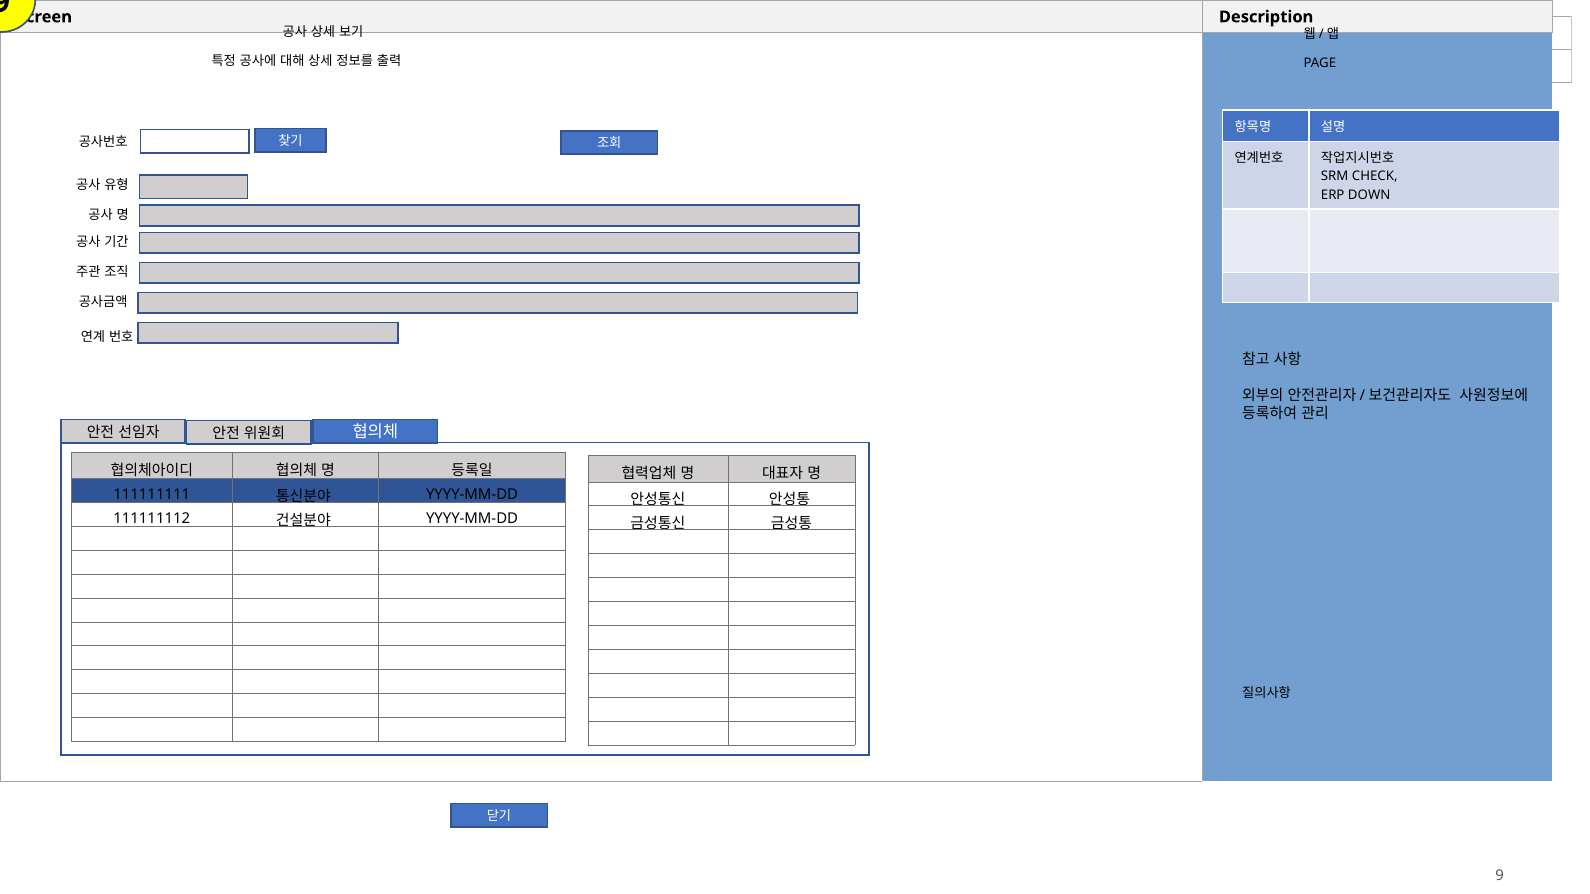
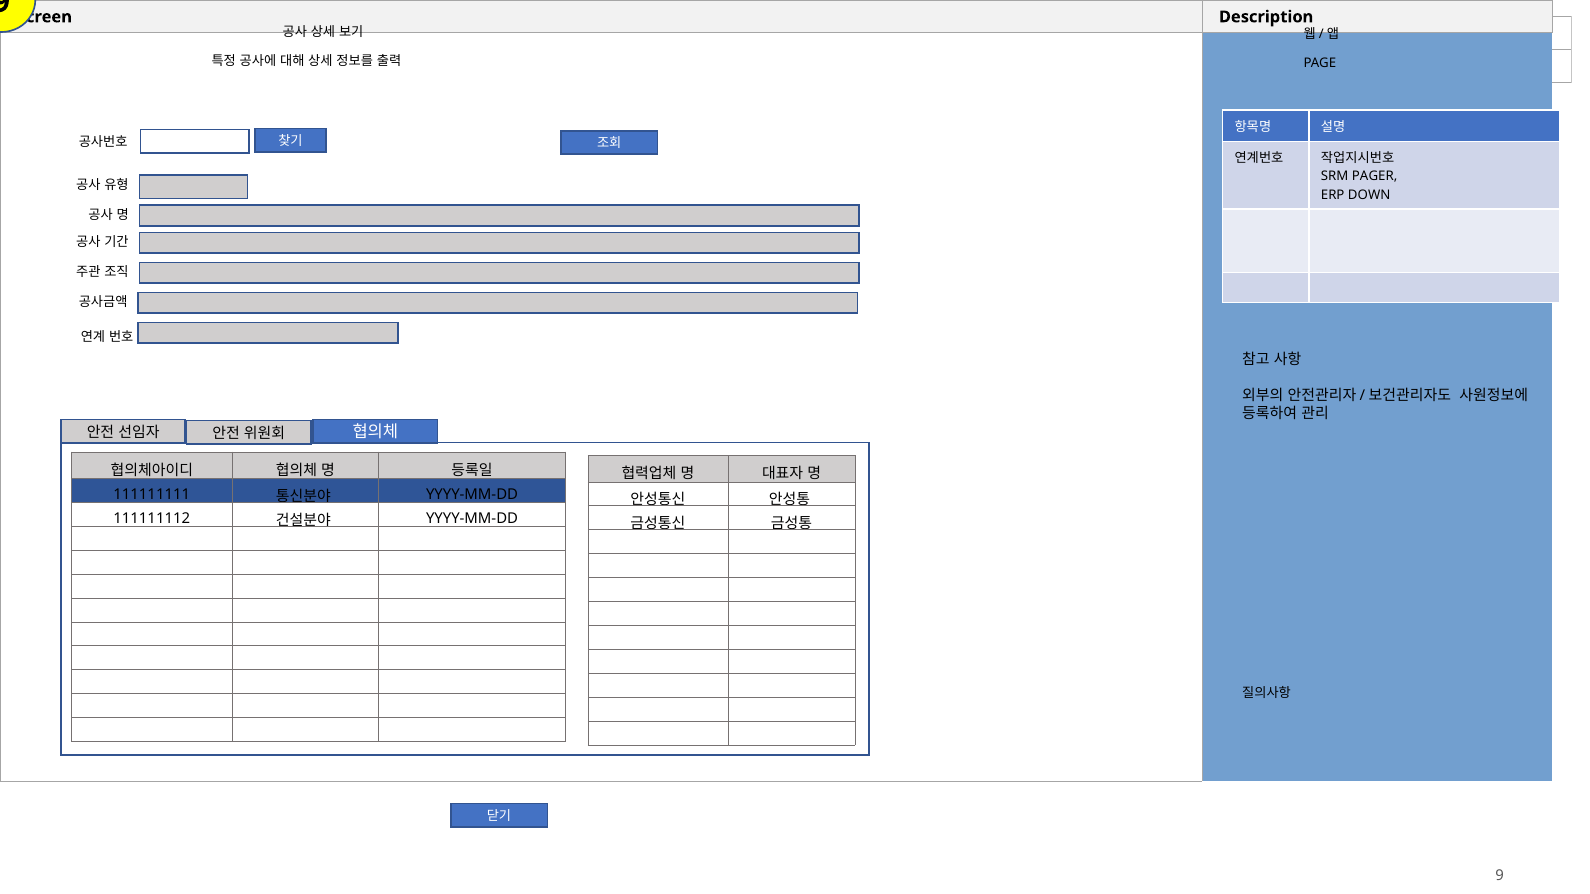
CHECK: CHECK -> PAGER (1375, 176)
